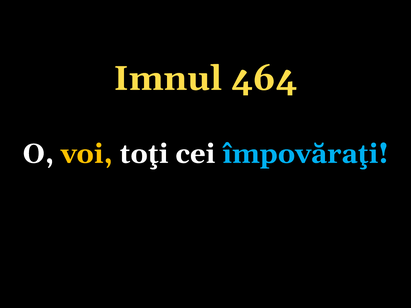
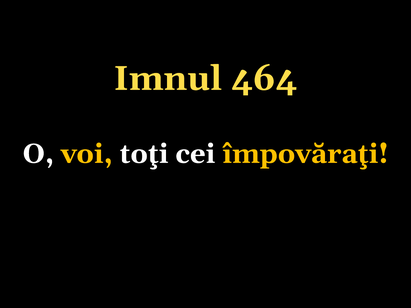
împovăraţi colour: light blue -> yellow (305, 154)
